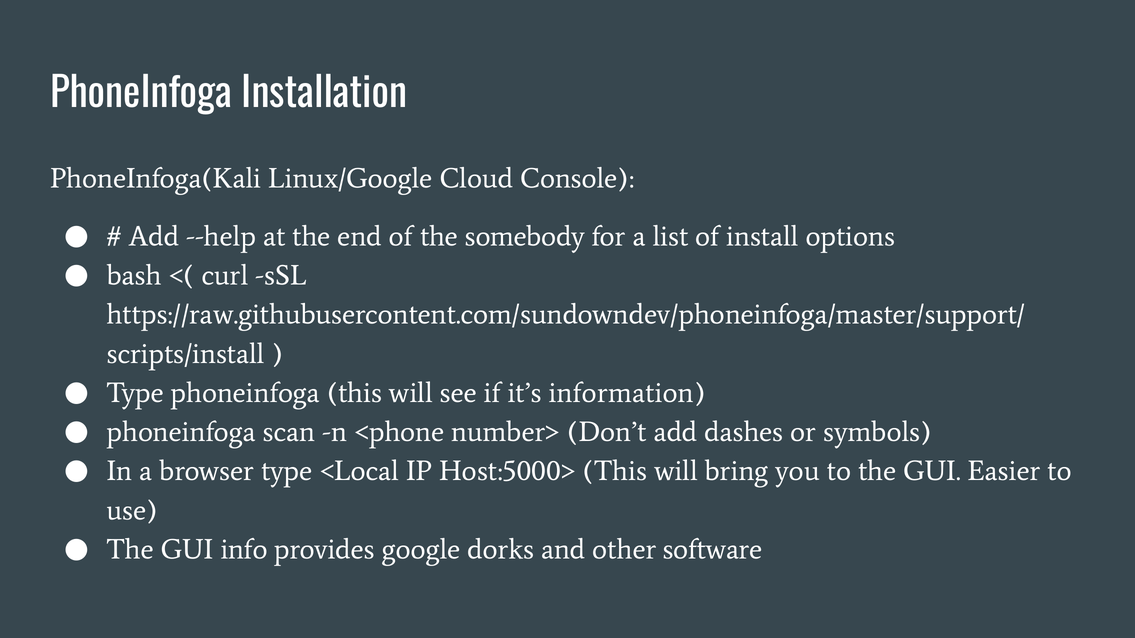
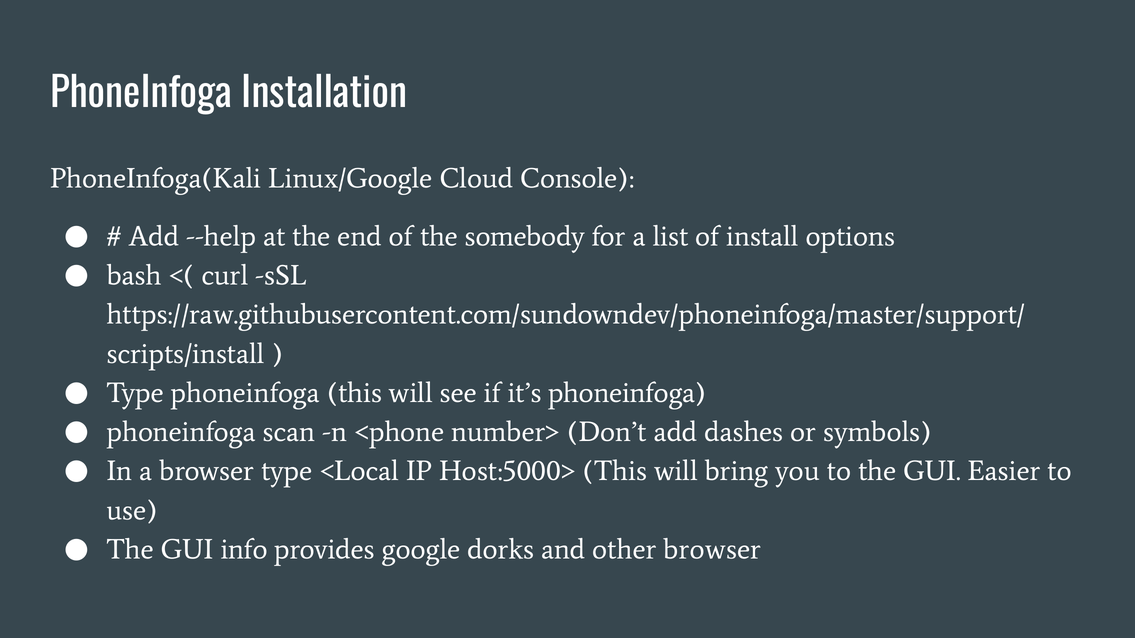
it’s information: information -> phoneinfoga (627, 393)
other software: software -> browser (712, 550)
